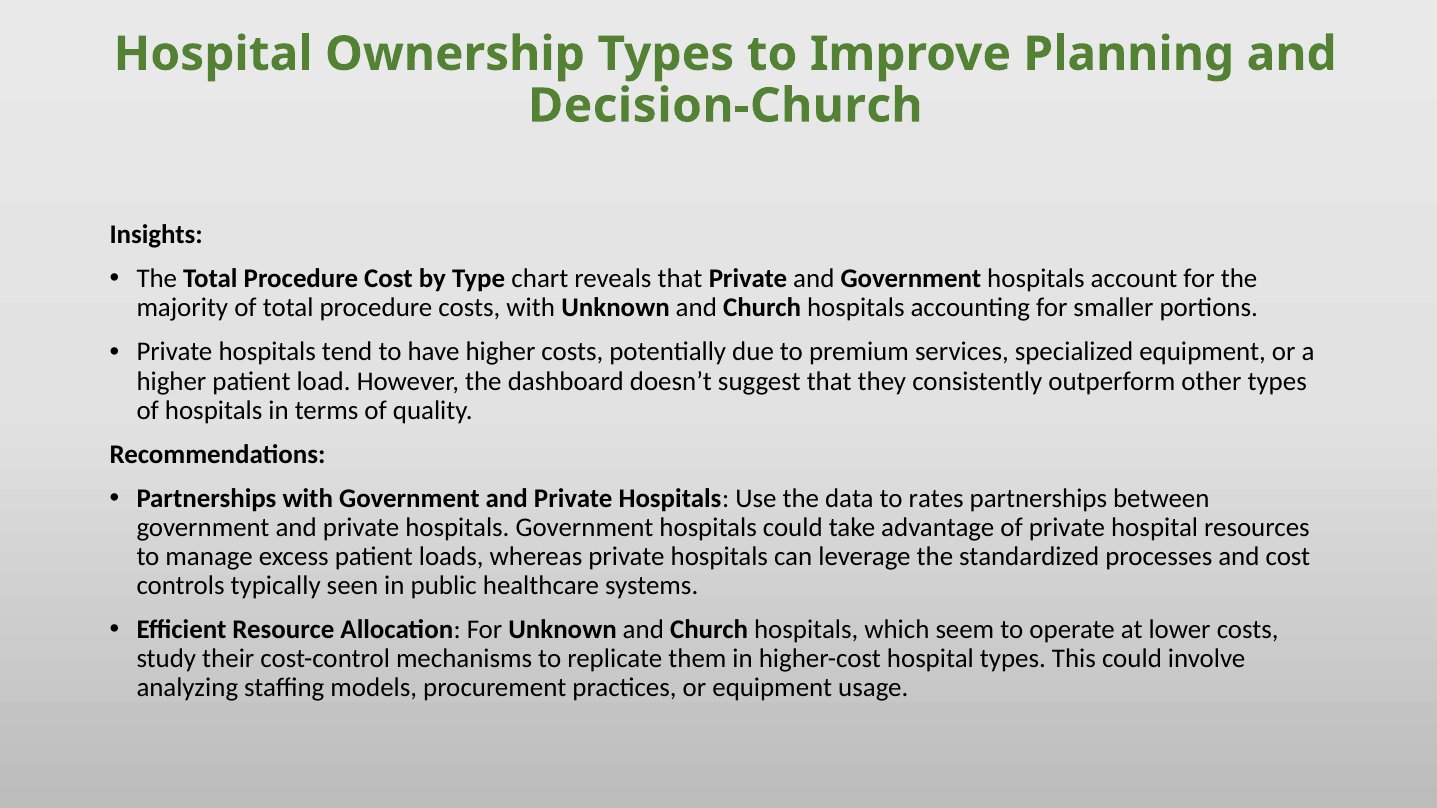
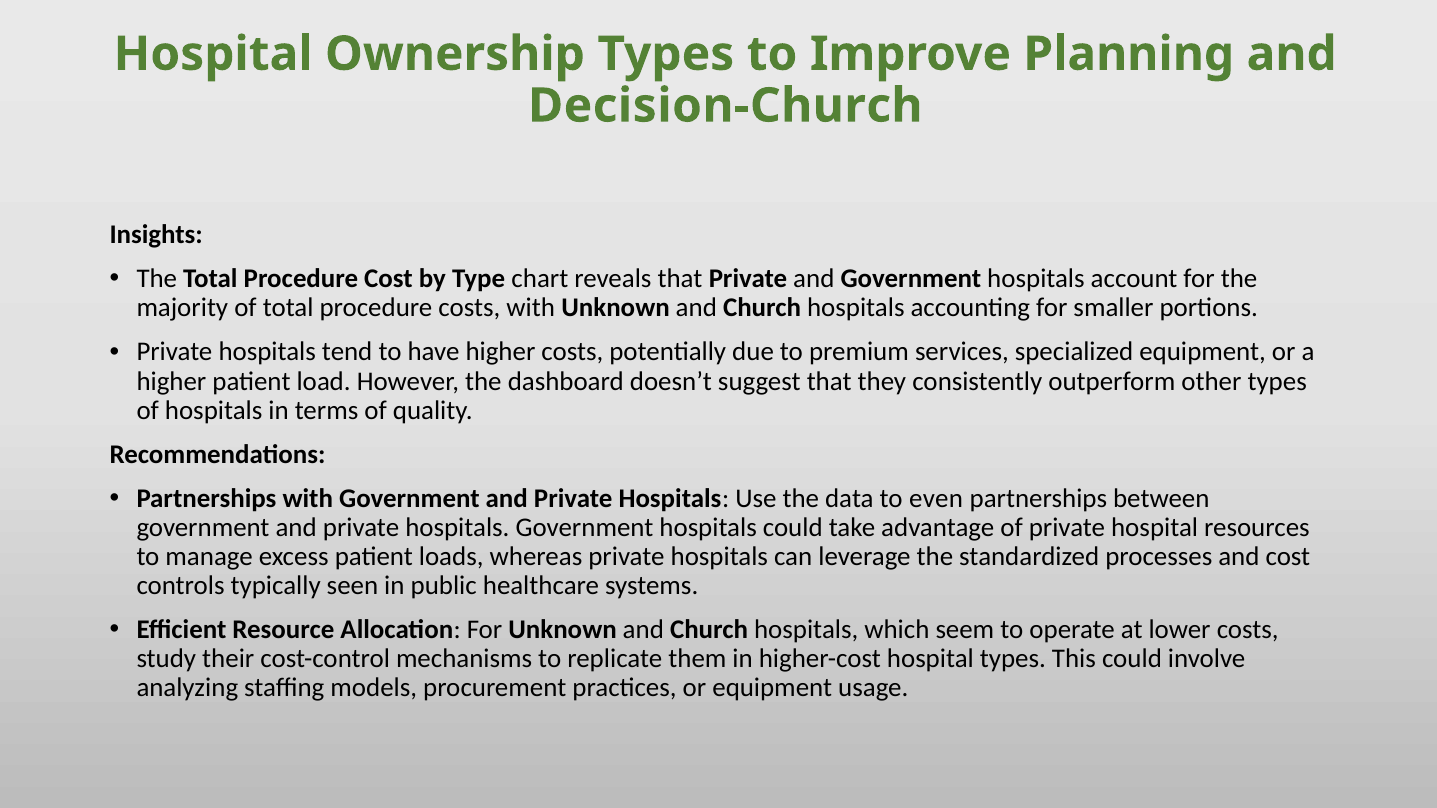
rates: rates -> even (936, 499)
